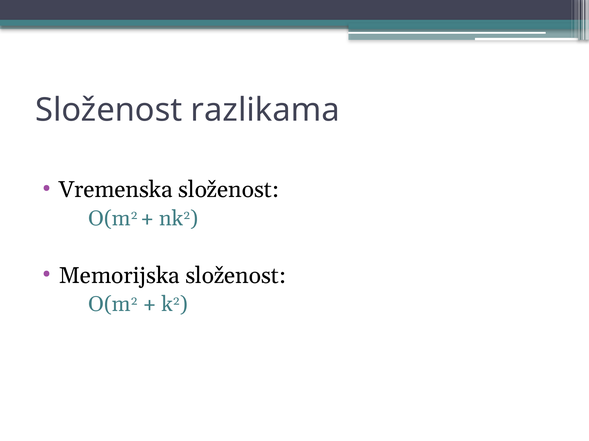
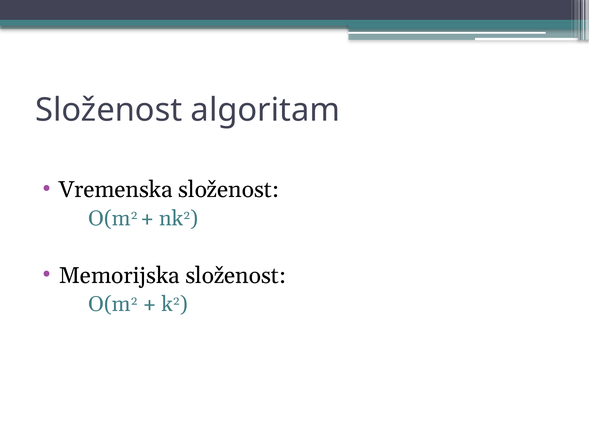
razlikama: razlikama -> algoritam (265, 110)
